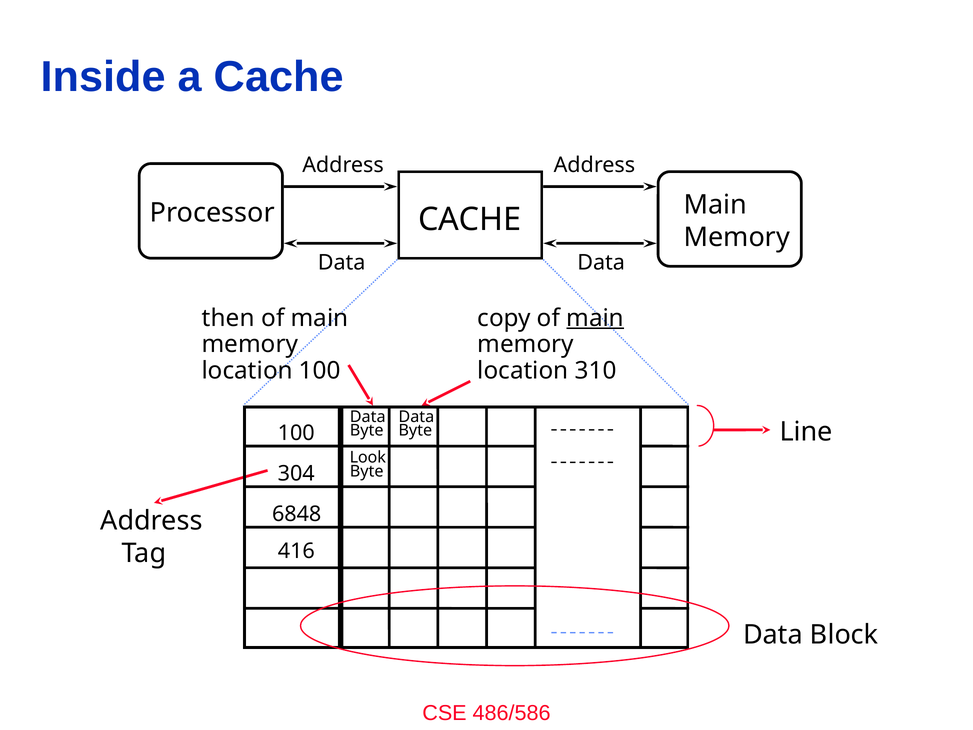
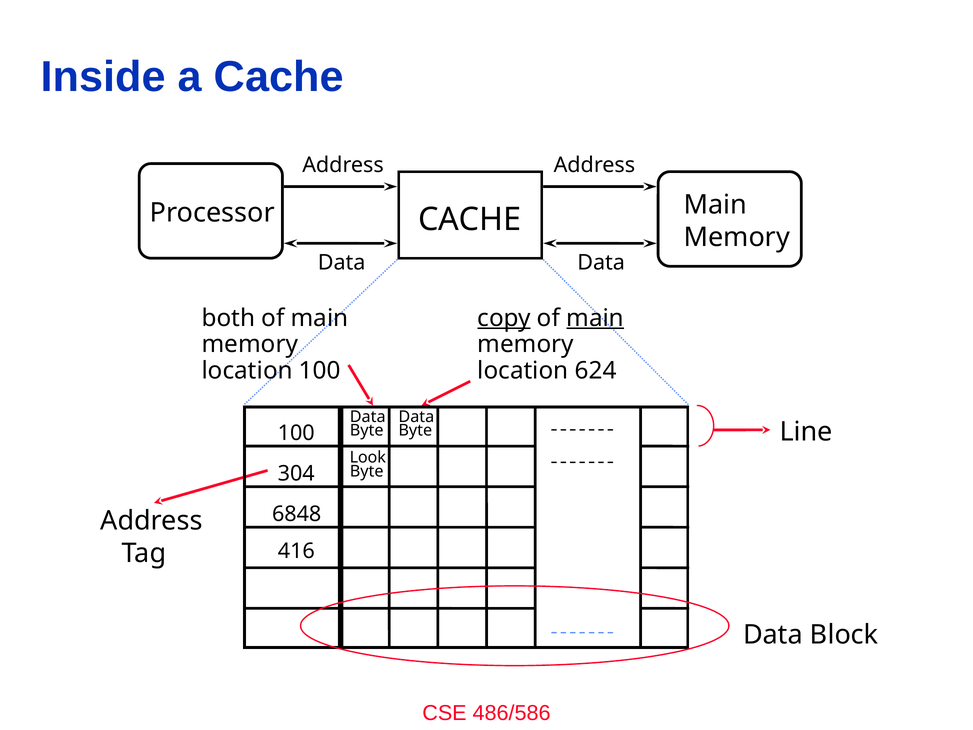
then: then -> both (228, 318)
copy underline: none -> present (504, 318)
310: 310 -> 624 (596, 370)
